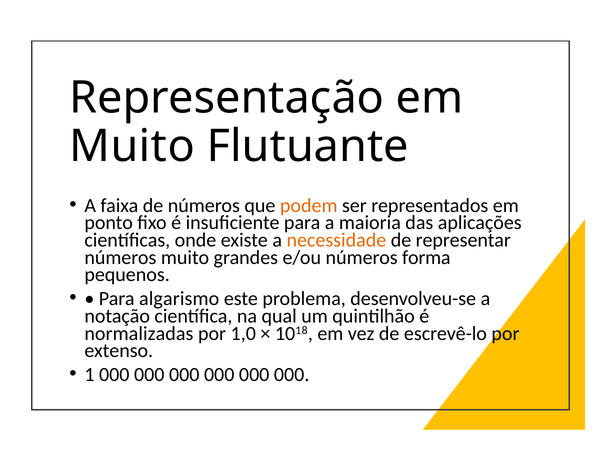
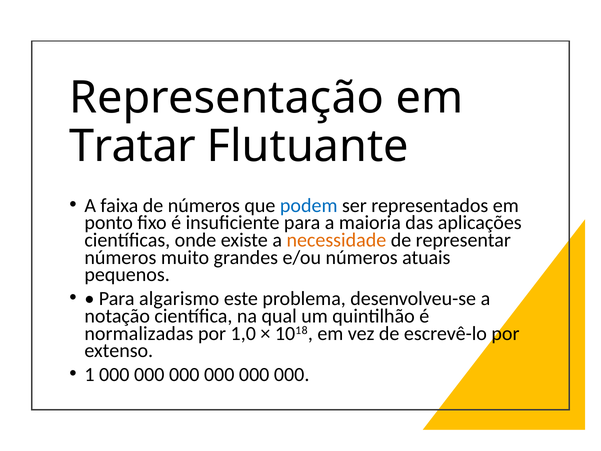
Muito: Muito -> Tratar (133, 146)
podem colour: orange -> blue (309, 205)
forma: forma -> atuais (426, 257)
